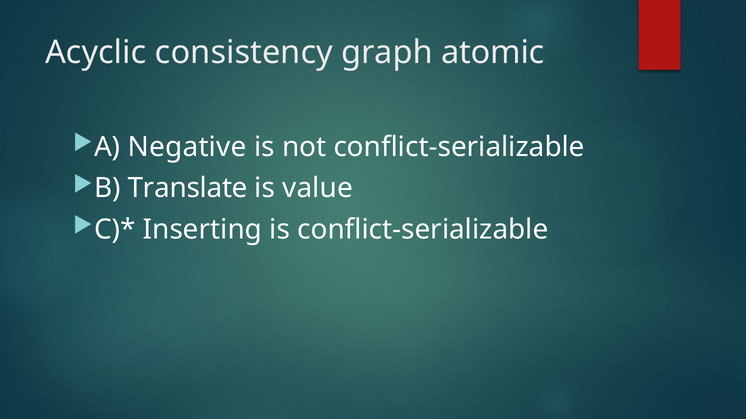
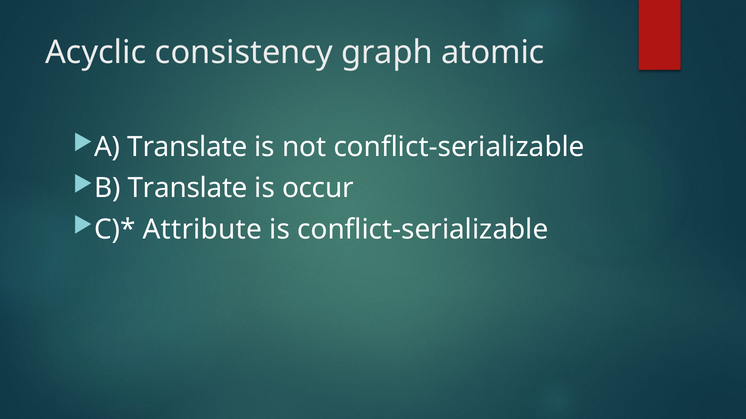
A Negative: Negative -> Translate (187, 147)
value: value -> occur (318, 189)
Inserting: Inserting -> Attribute (202, 230)
